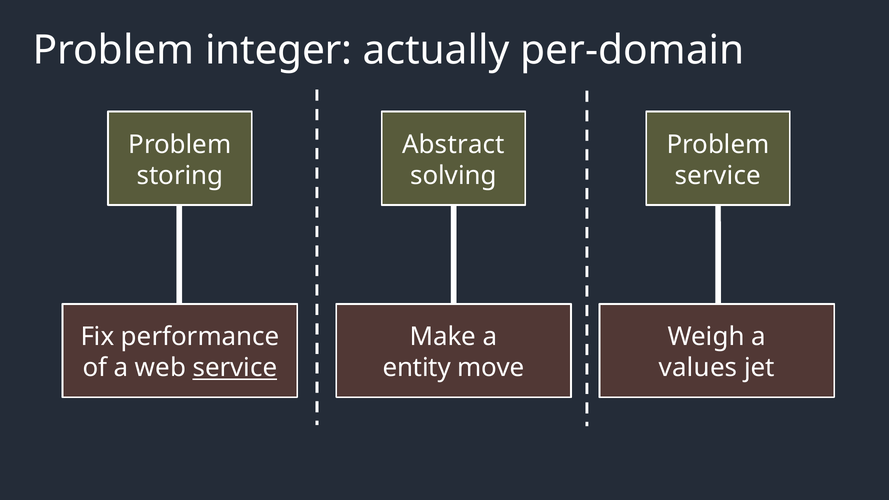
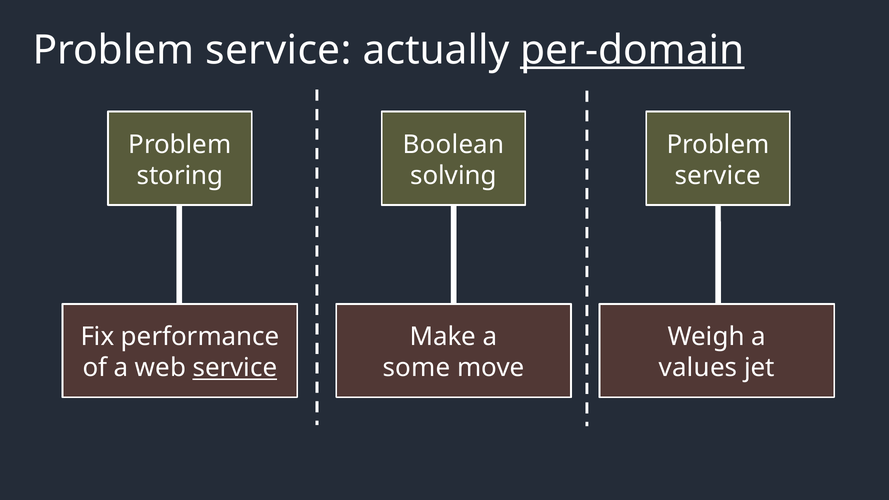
integer: integer -> service (278, 50)
per-domain underline: none -> present (632, 50)
Abstract: Abstract -> Boolean (453, 144)
entity: entity -> some (417, 368)
